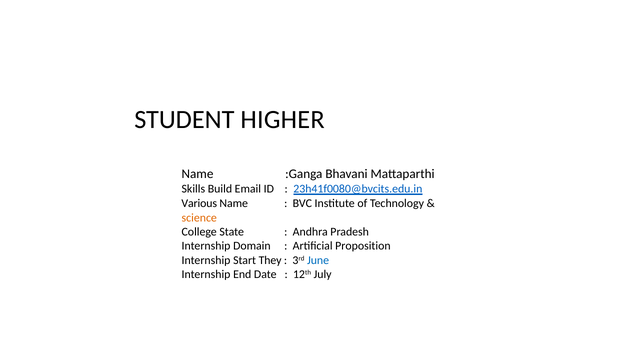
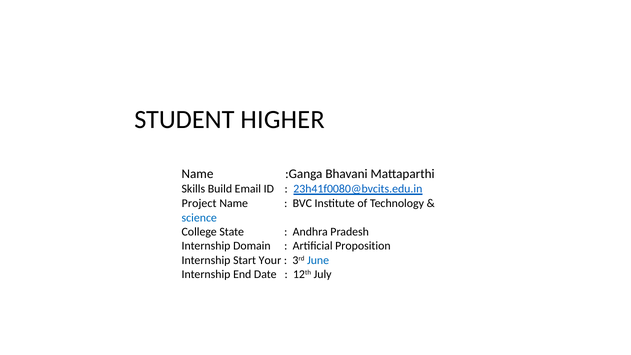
Various: Various -> Project (199, 203)
science colour: orange -> blue (199, 218)
They: They -> Your (270, 260)
